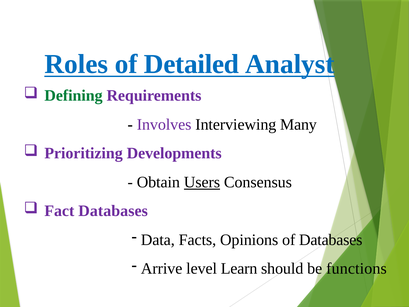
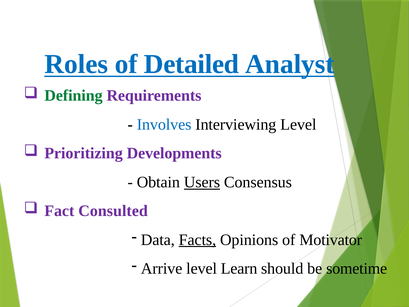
Involves colour: purple -> blue (164, 124)
Interviewing Many: Many -> Level (298, 124)
Fact Databases: Databases -> Consulted (113, 211)
Facts underline: none -> present (197, 239)
of Databases: Databases -> Motivator (331, 239)
functions: functions -> sometime (357, 268)
